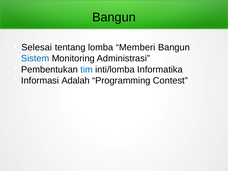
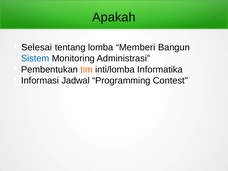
Bangun: Bangun -> Apakah (114, 17)
tim colour: blue -> orange (87, 69)
Adalah: Adalah -> Jadwal (76, 81)
